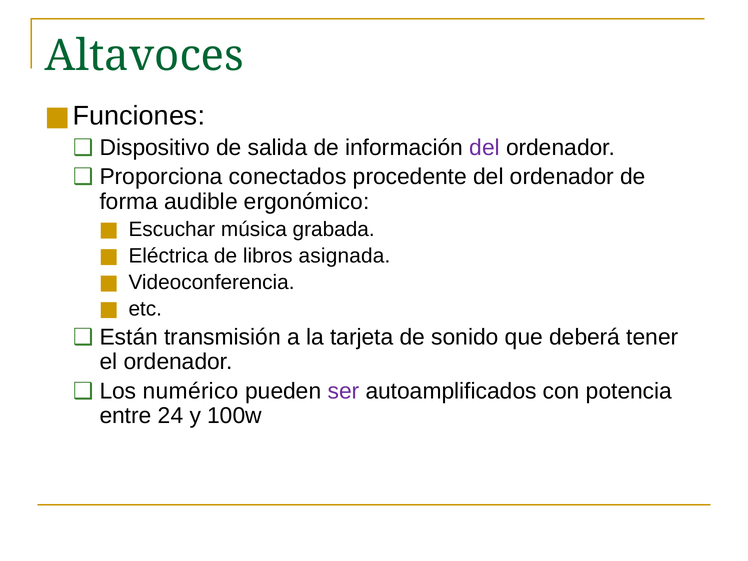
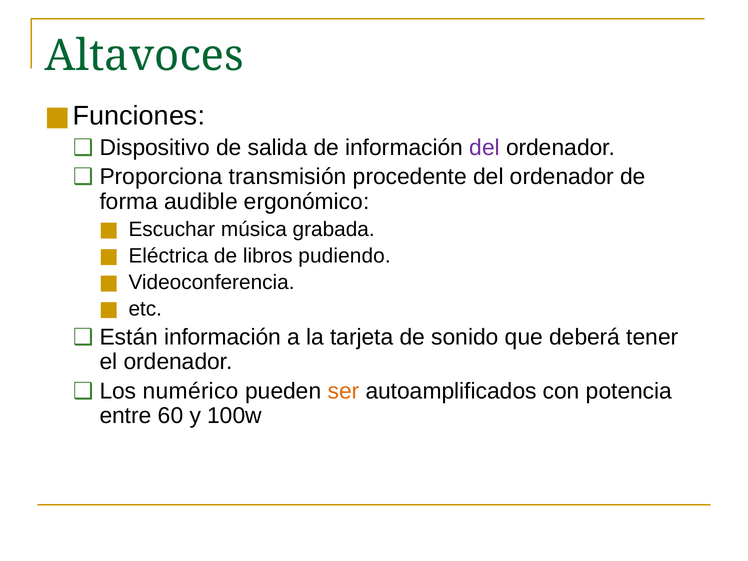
conectados: conectados -> transmisión (288, 177)
asignada: asignada -> pudiendo (345, 256)
Están transmisión: transmisión -> información (223, 337)
ser colour: purple -> orange (343, 391)
24: 24 -> 60 (171, 416)
